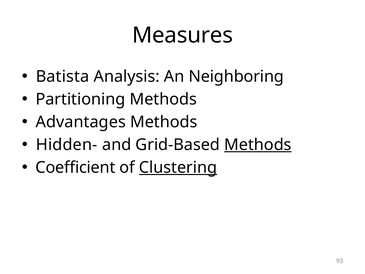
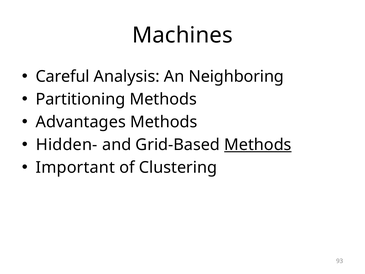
Measures: Measures -> Machines (182, 35)
Batista: Batista -> Careful (63, 77)
Coefficient: Coefficient -> Important (75, 167)
Clustering underline: present -> none (178, 167)
